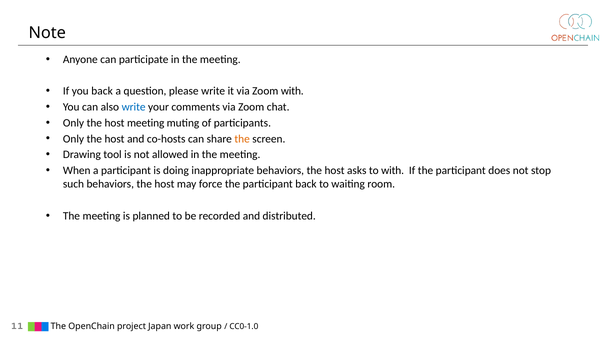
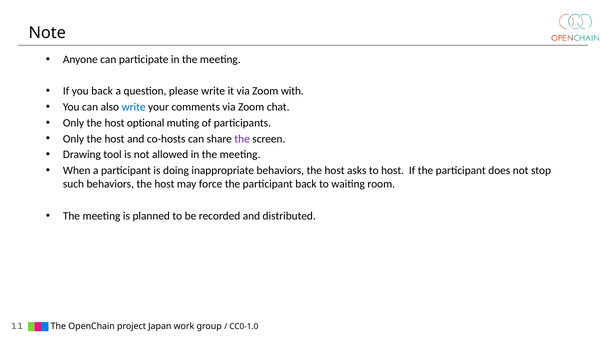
host meeting: meeting -> optional (146, 123)
the colour: orange -> purple (242, 139)
to with: with -> host (393, 170)
